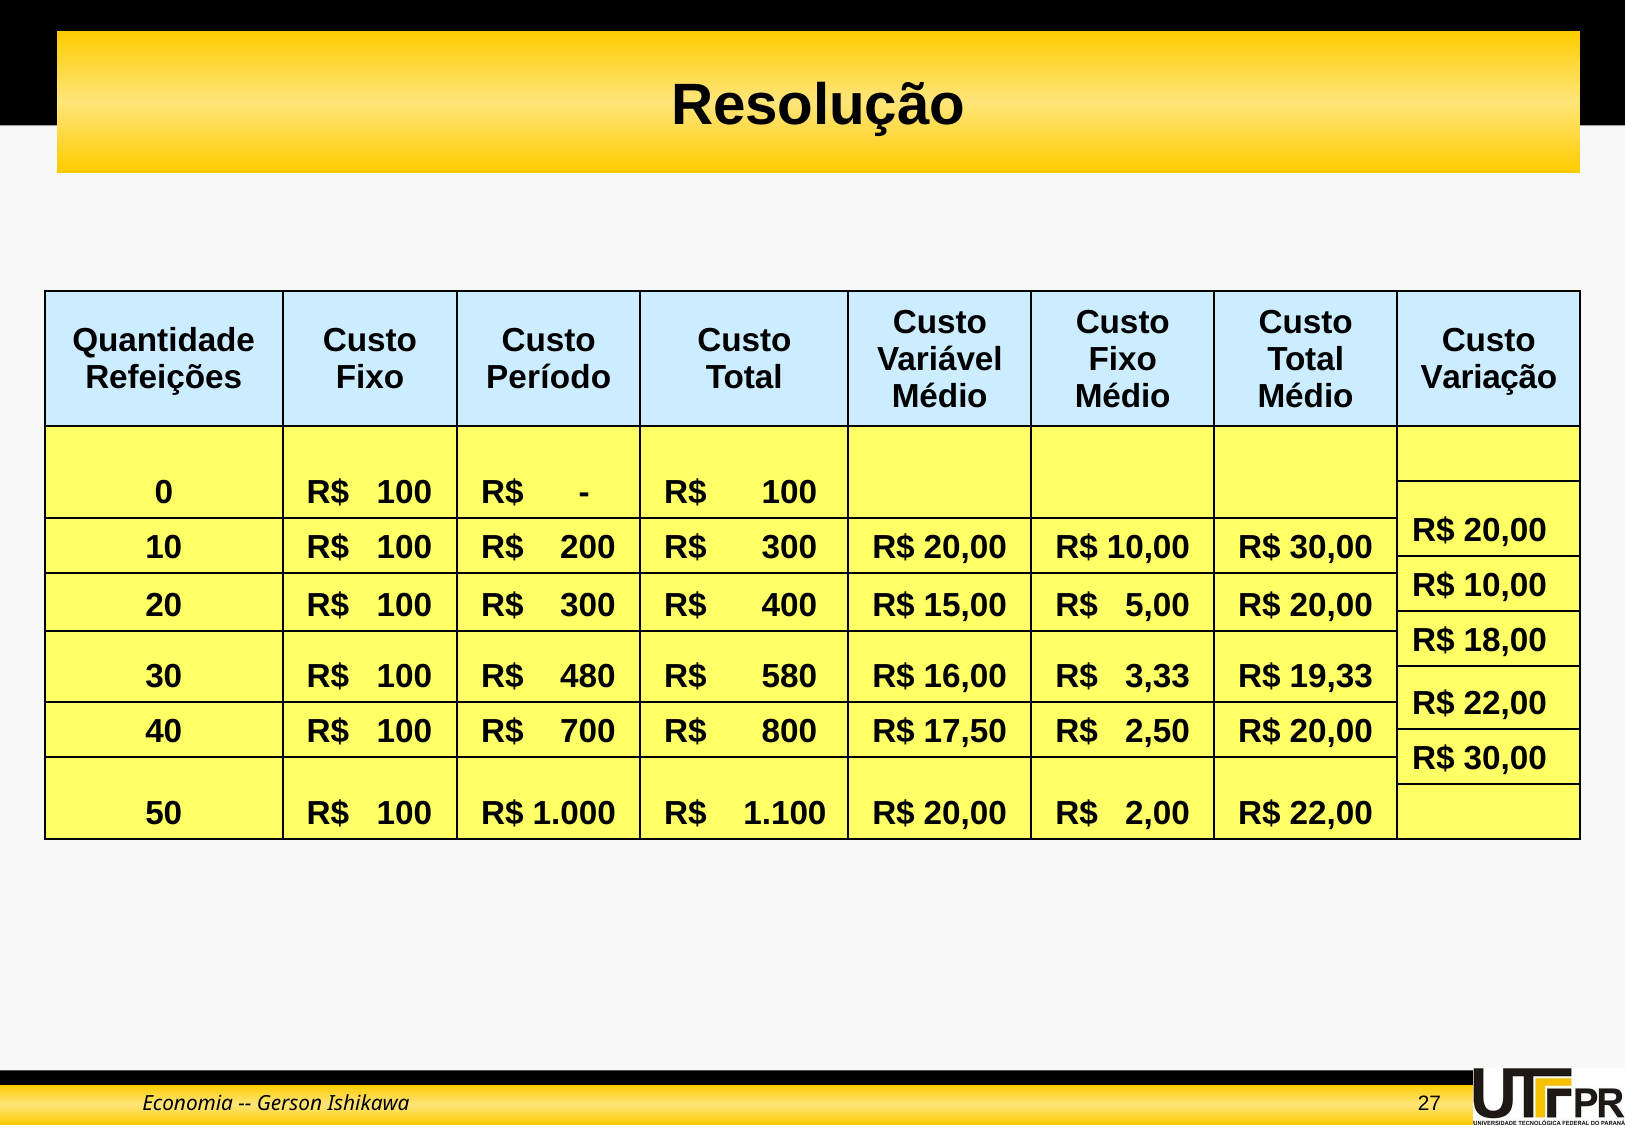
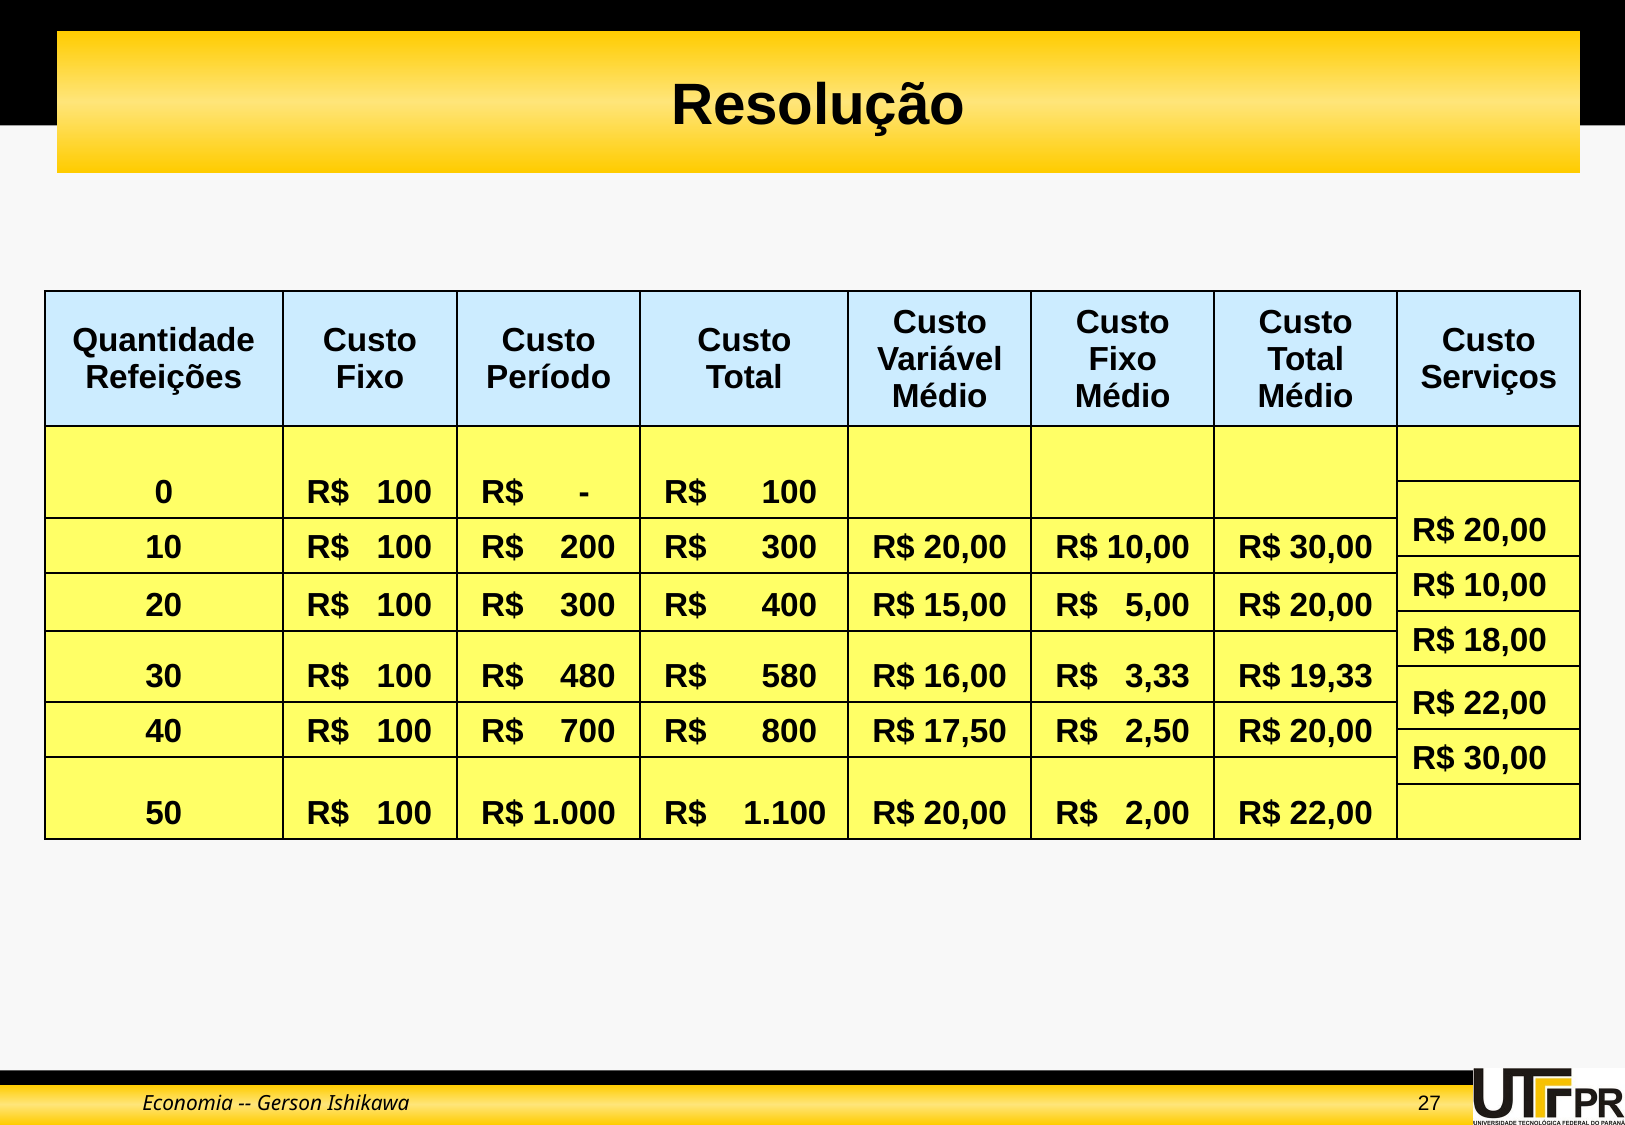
Variação: Variação -> Serviços (1489, 378)
